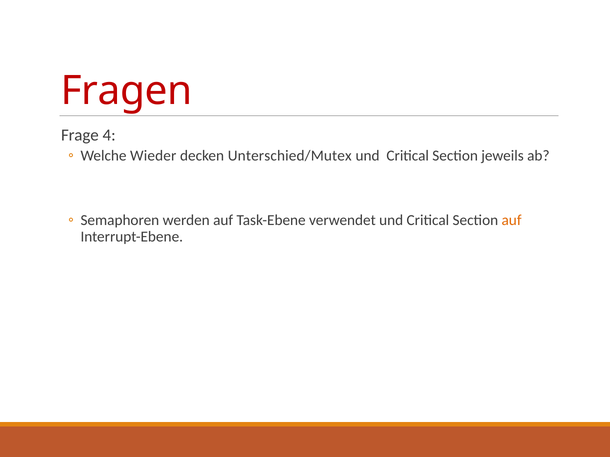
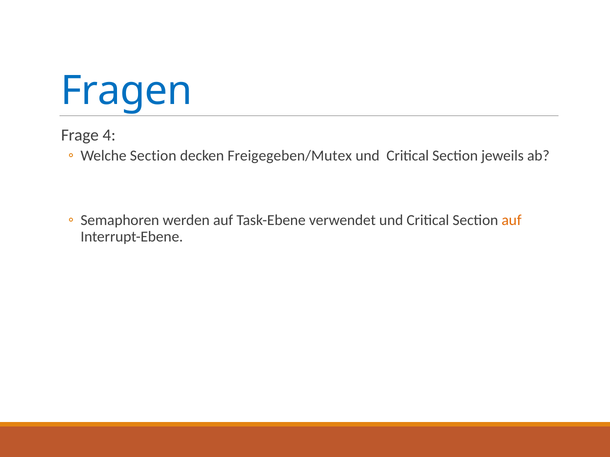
Fragen colour: red -> blue (127, 91)
Welche Wieder: Wieder -> Section (153, 156)
Unterschied/Mutex: Unterschied/Mutex -> Freigegeben/Mutex (290, 156)
